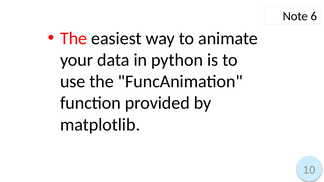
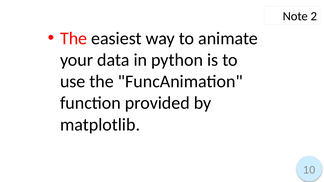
6: 6 -> 2 (314, 16)
